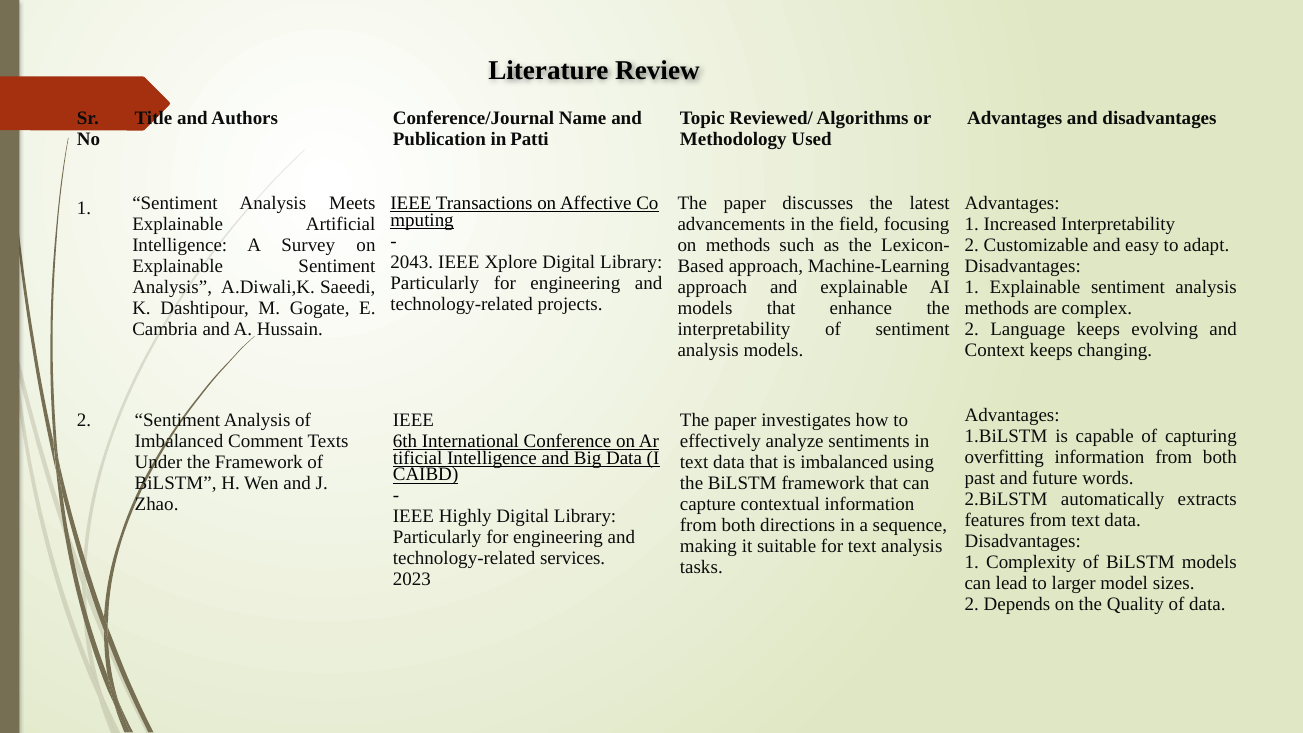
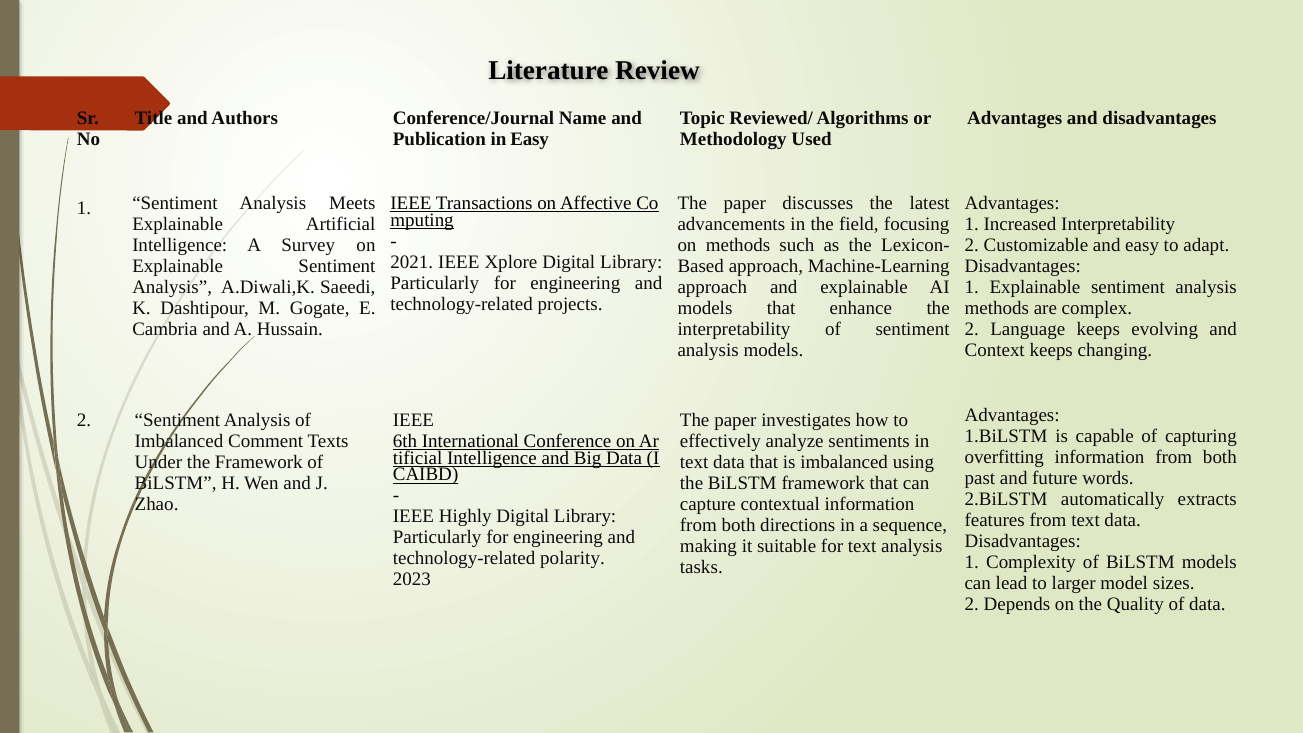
in Patti: Patti -> Easy (530, 139)
2043: 2043 -> 2021 (412, 262)
services: services -> polarity (573, 559)
